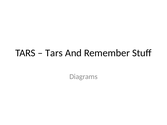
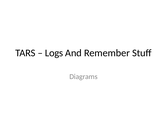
Tars: Tars -> Logs (54, 53)
